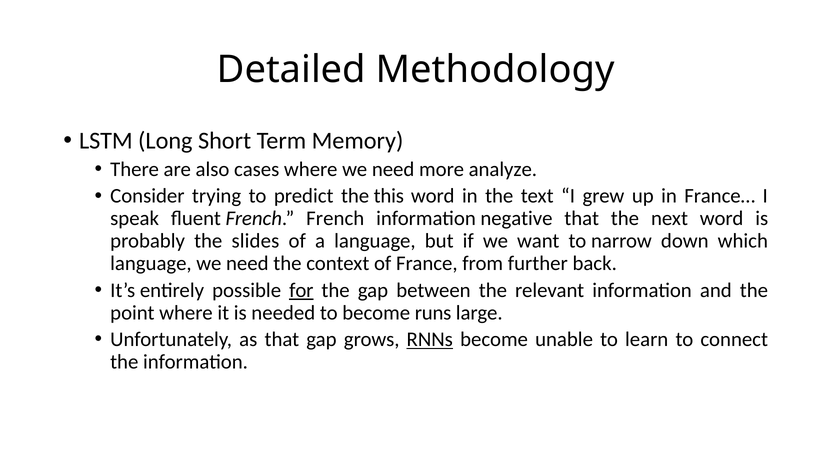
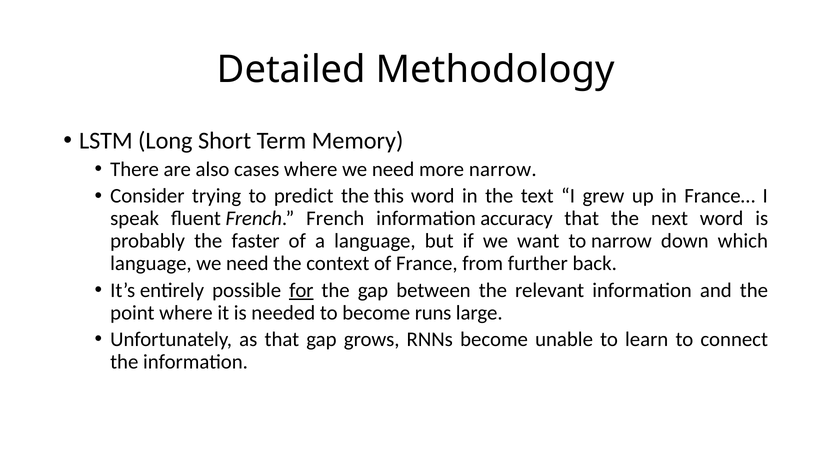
more analyze: analyze -> narrow (503, 169)
negative: negative -> accuracy (517, 219)
slides: slides -> faster (256, 241)
RNNs underline: present -> none (430, 339)
